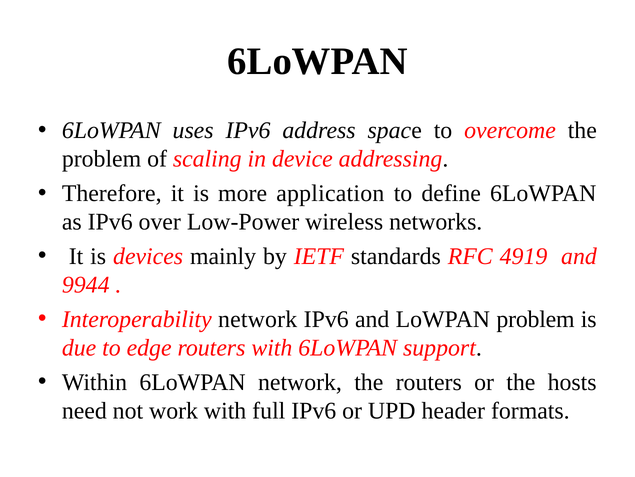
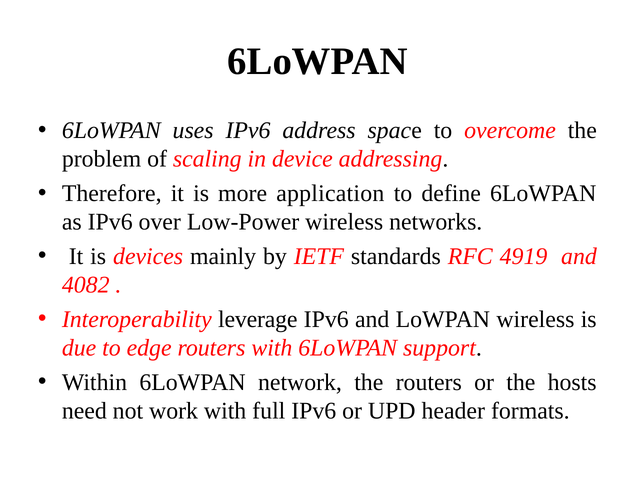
9944: 9944 -> 4082 (86, 285)
Interoperability network: network -> leverage (258, 319)
LoWPAN problem: problem -> wireless (535, 319)
